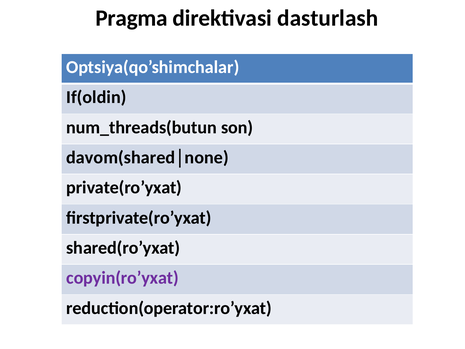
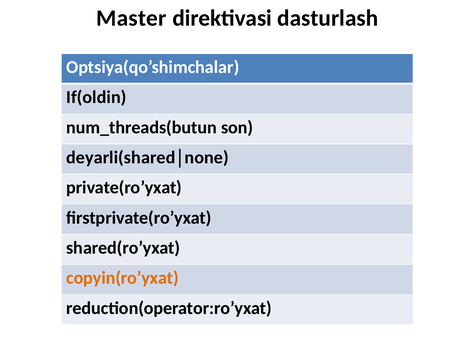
Pragma: Pragma -> Master (131, 18)
davom(shared│none: davom(shared│none -> deyarli(shared│none (147, 157)
copyin(ro’yxat colour: purple -> orange (122, 278)
